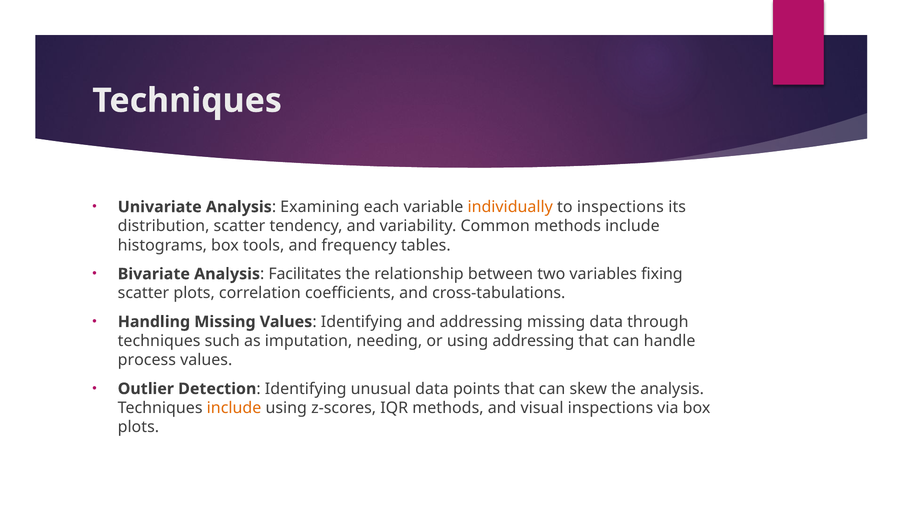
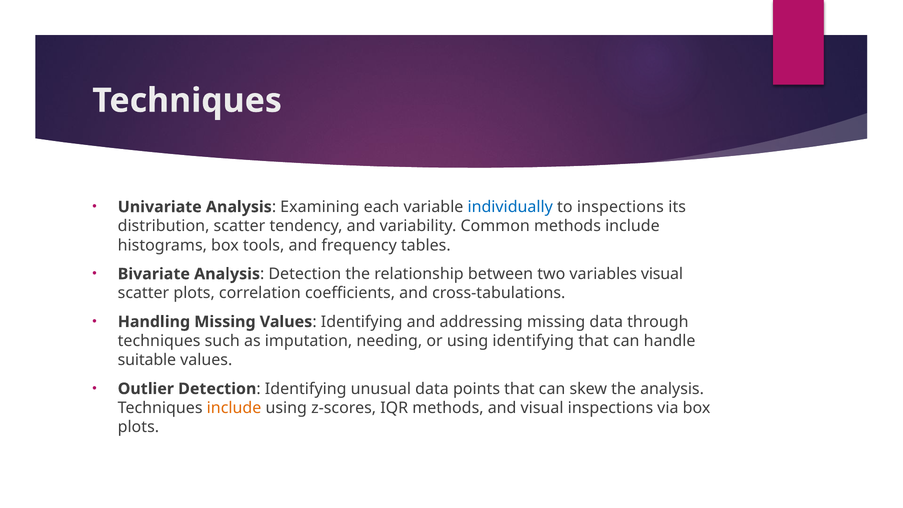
individually colour: orange -> blue (510, 207)
Analysis Facilitates: Facilitates -> Detection (305, 274)
variables fixing: fixing -> visual (662, 274)
using addressing: addressing -> identifying (533, 341)
process: process -> suitable (147, 360)
